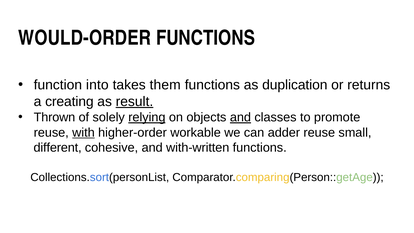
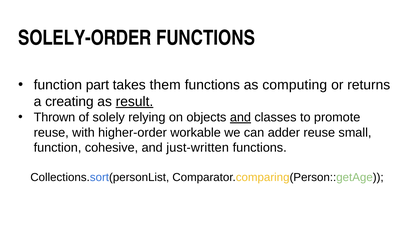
WOULD-ORDER: WOULD-ORDER -> SOLELY-ORDER (85, 38)
into: into -> part (97, 85)
duplication: duplication -> computing (295, 85)
relying underline: present -> none (147, 117)
with underline: present -> none (83, 132)
different: different -> function (58, 148)
with-written: with-written -> just-written (198, 148)
